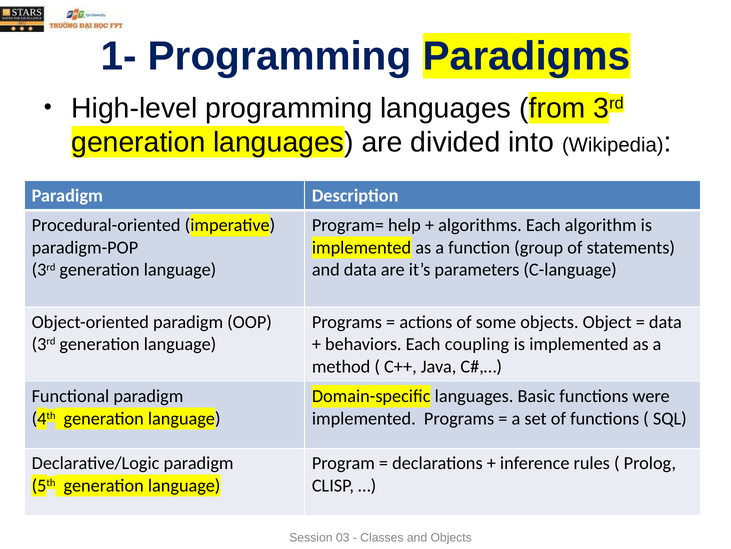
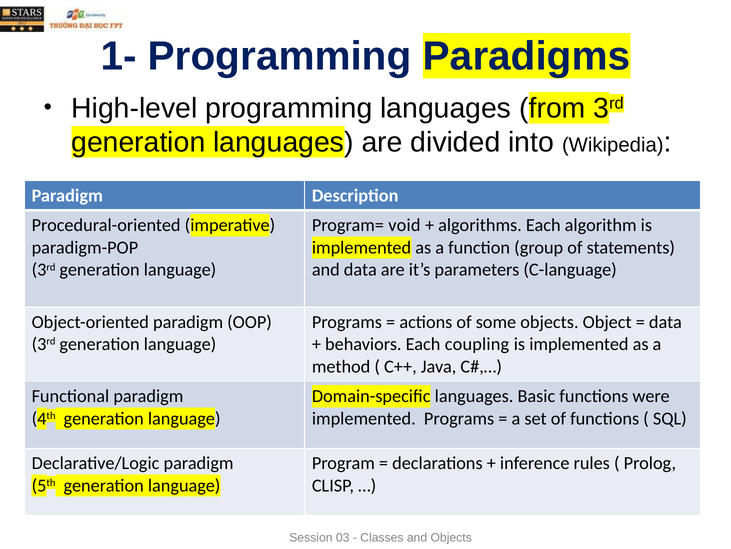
help: help -> void (404, 225)
